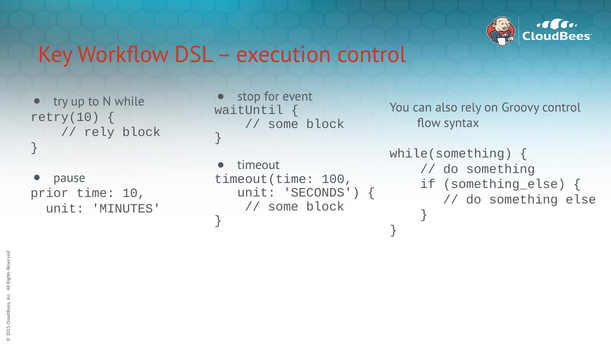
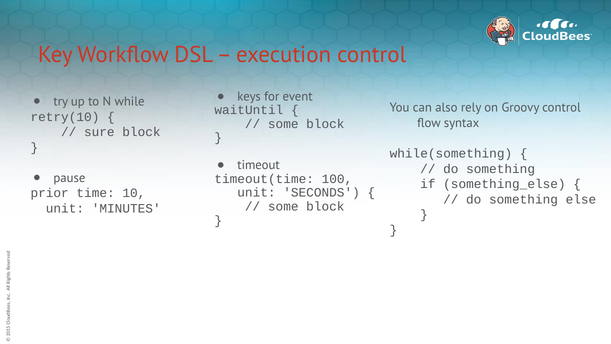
stop: stop -> keys (249, 96)
rely: rely -> sure (99, 132)
